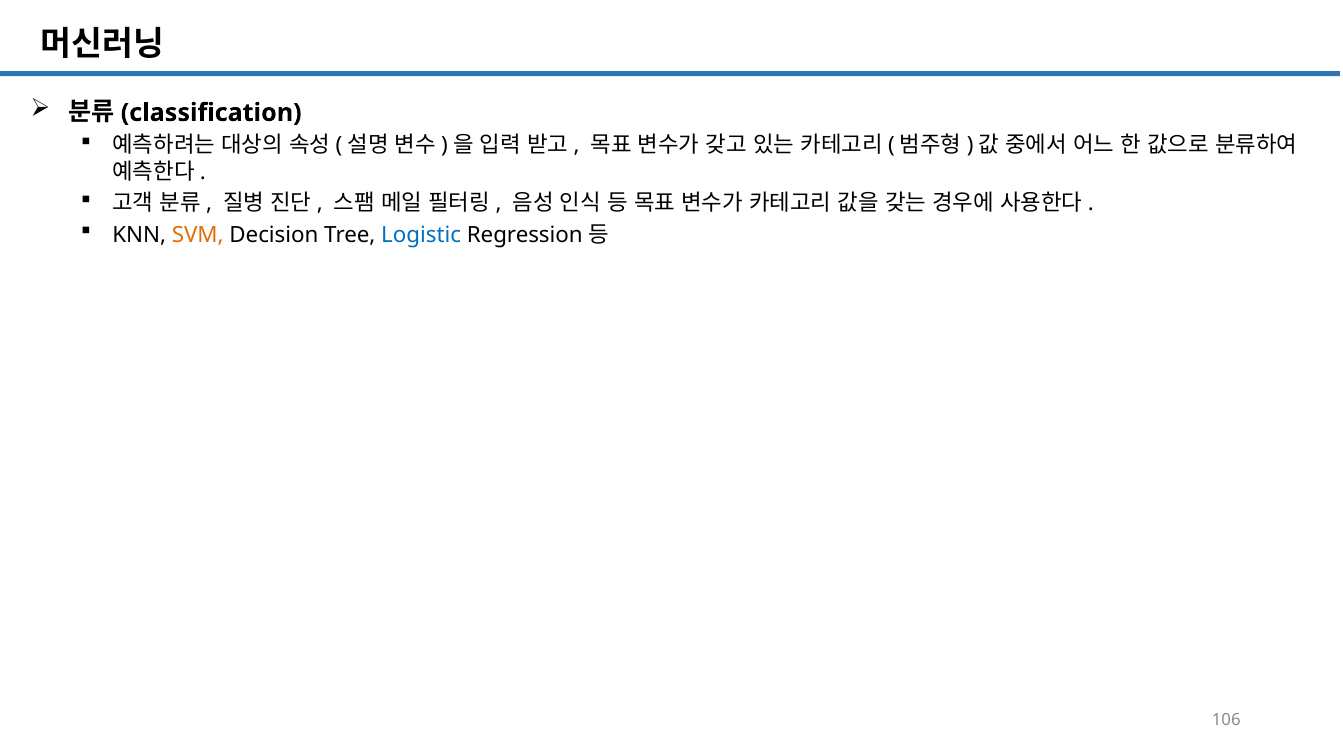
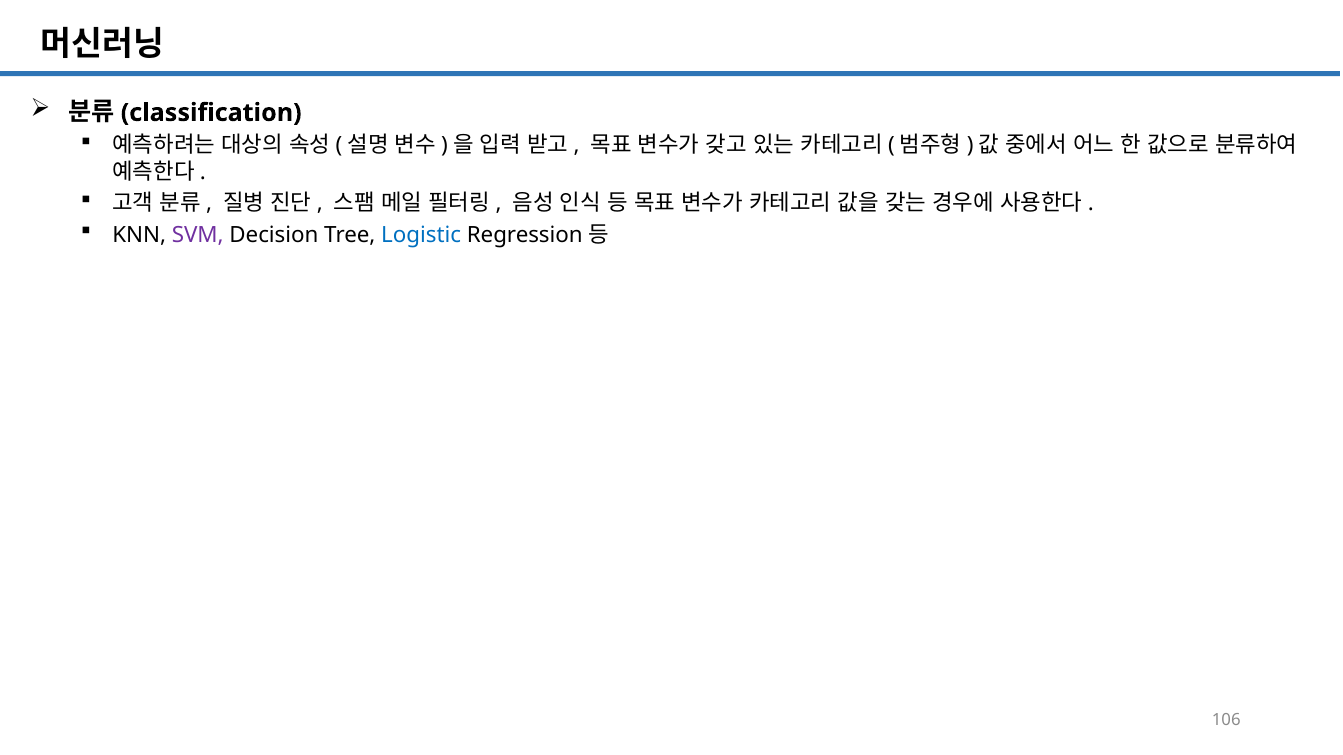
SVM colour: orange -> purple (198, 235)
